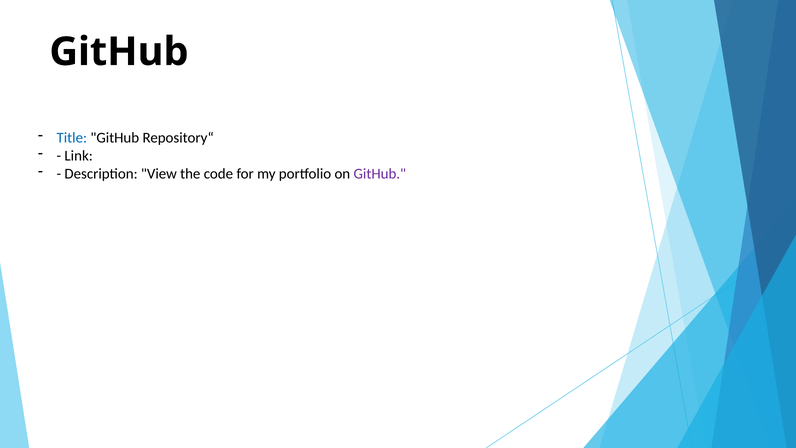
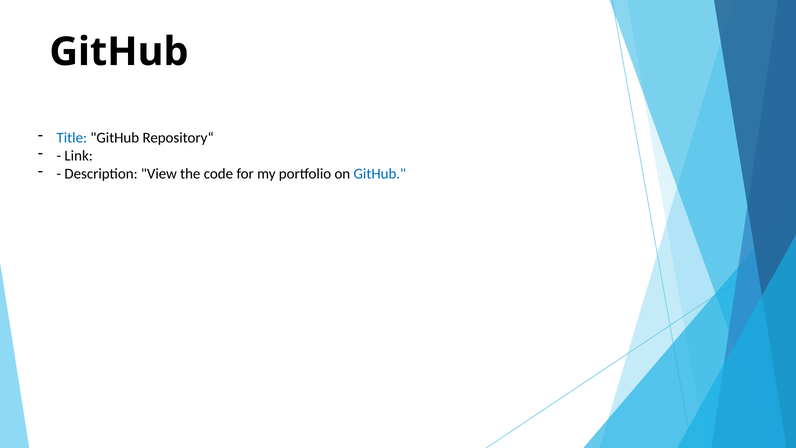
GitHub colour: purple -> blue (380, 174)
